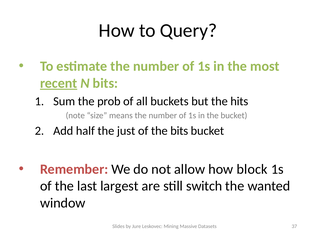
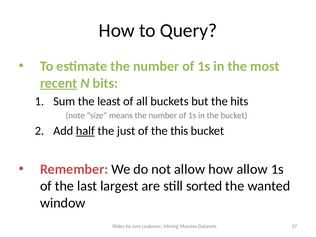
prob: prob -> least (109, 101)
half underline: none -> present (85, 131)
the bits: bits -> this (179, 131)
how block: block -> allow (252, 169)
switch: switch -> sorted (204, 186)
